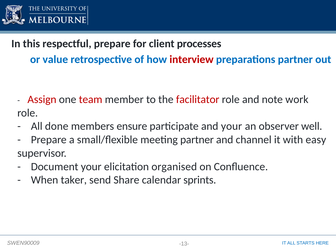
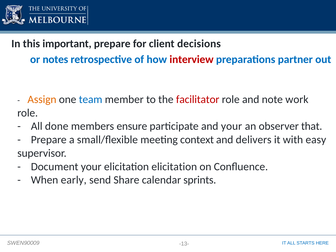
respectful: respectful -> important (67, 44)
processes: processes -> decisions (199, 44)
value: value -> notes (55, 59)
Assign colour: red -> orange (42, 99)
team colour: red -> blue (91, 99)
well: well -> that (312, 126)
meeting partner: partner -> context (197, 140)
channel: channel -> delivers (254, 140)
elicitation organised: organised -> elicitation (174, 167)
taker: taker -> early (74, 180)
